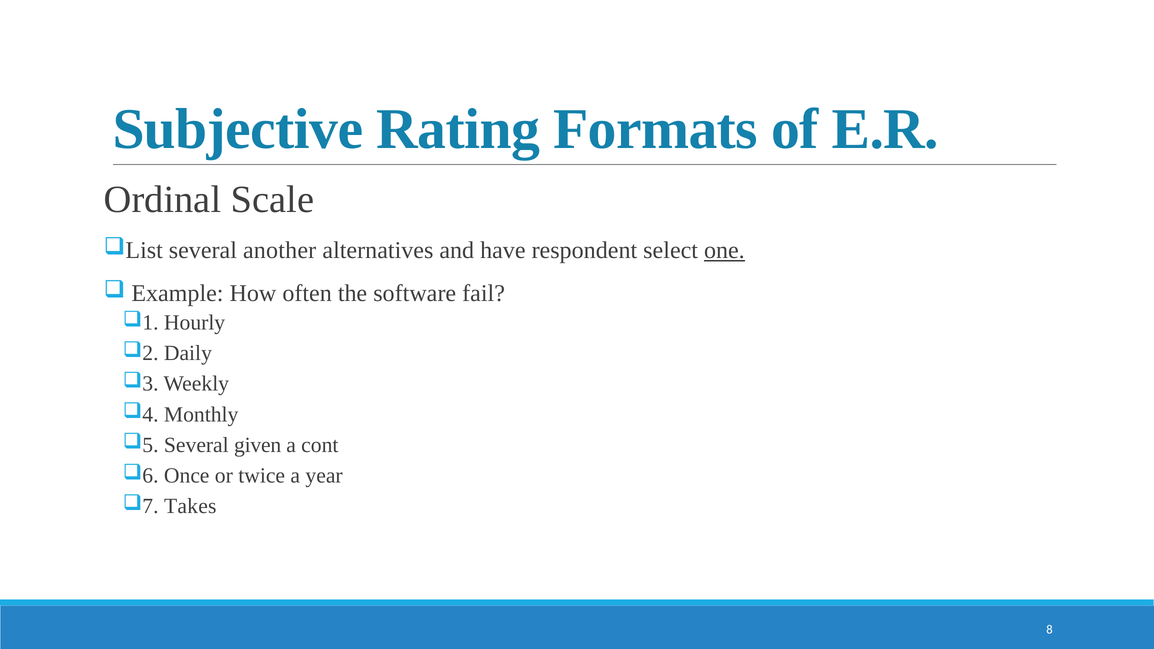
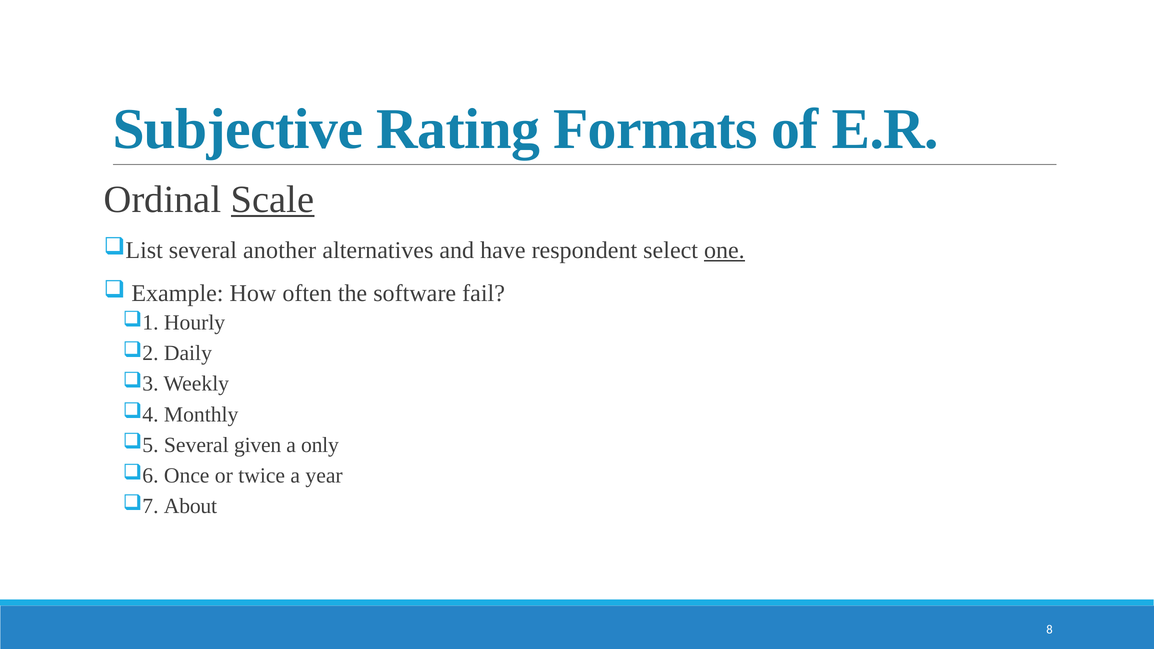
Scale underline: none -> present (273, 200)
cont: cont -> only (320, 445)
Takes: Takes -> About (190, 506)
